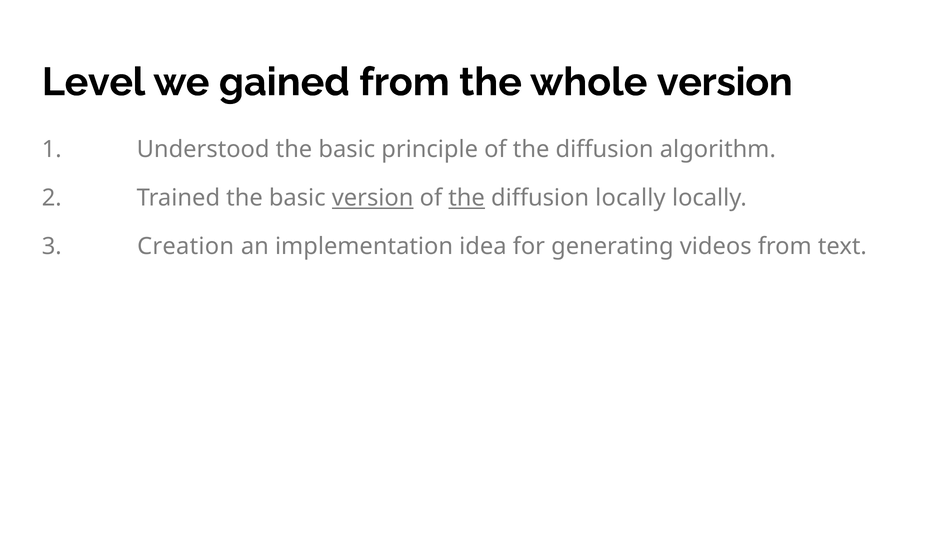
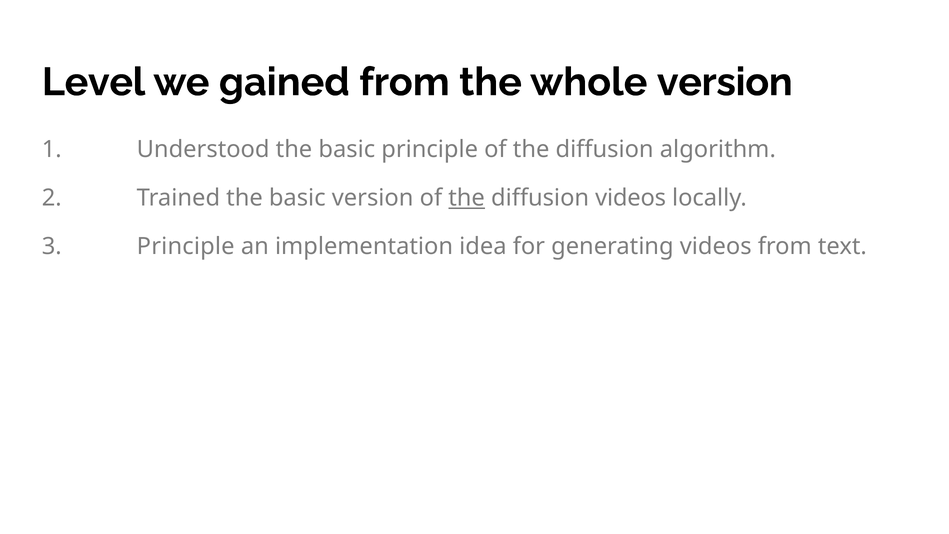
version underline: present -> none (373, 198)
diffusion locally: locally -> videos (631, 198)
3 Creation: Creation -> Principle (186, 246)
